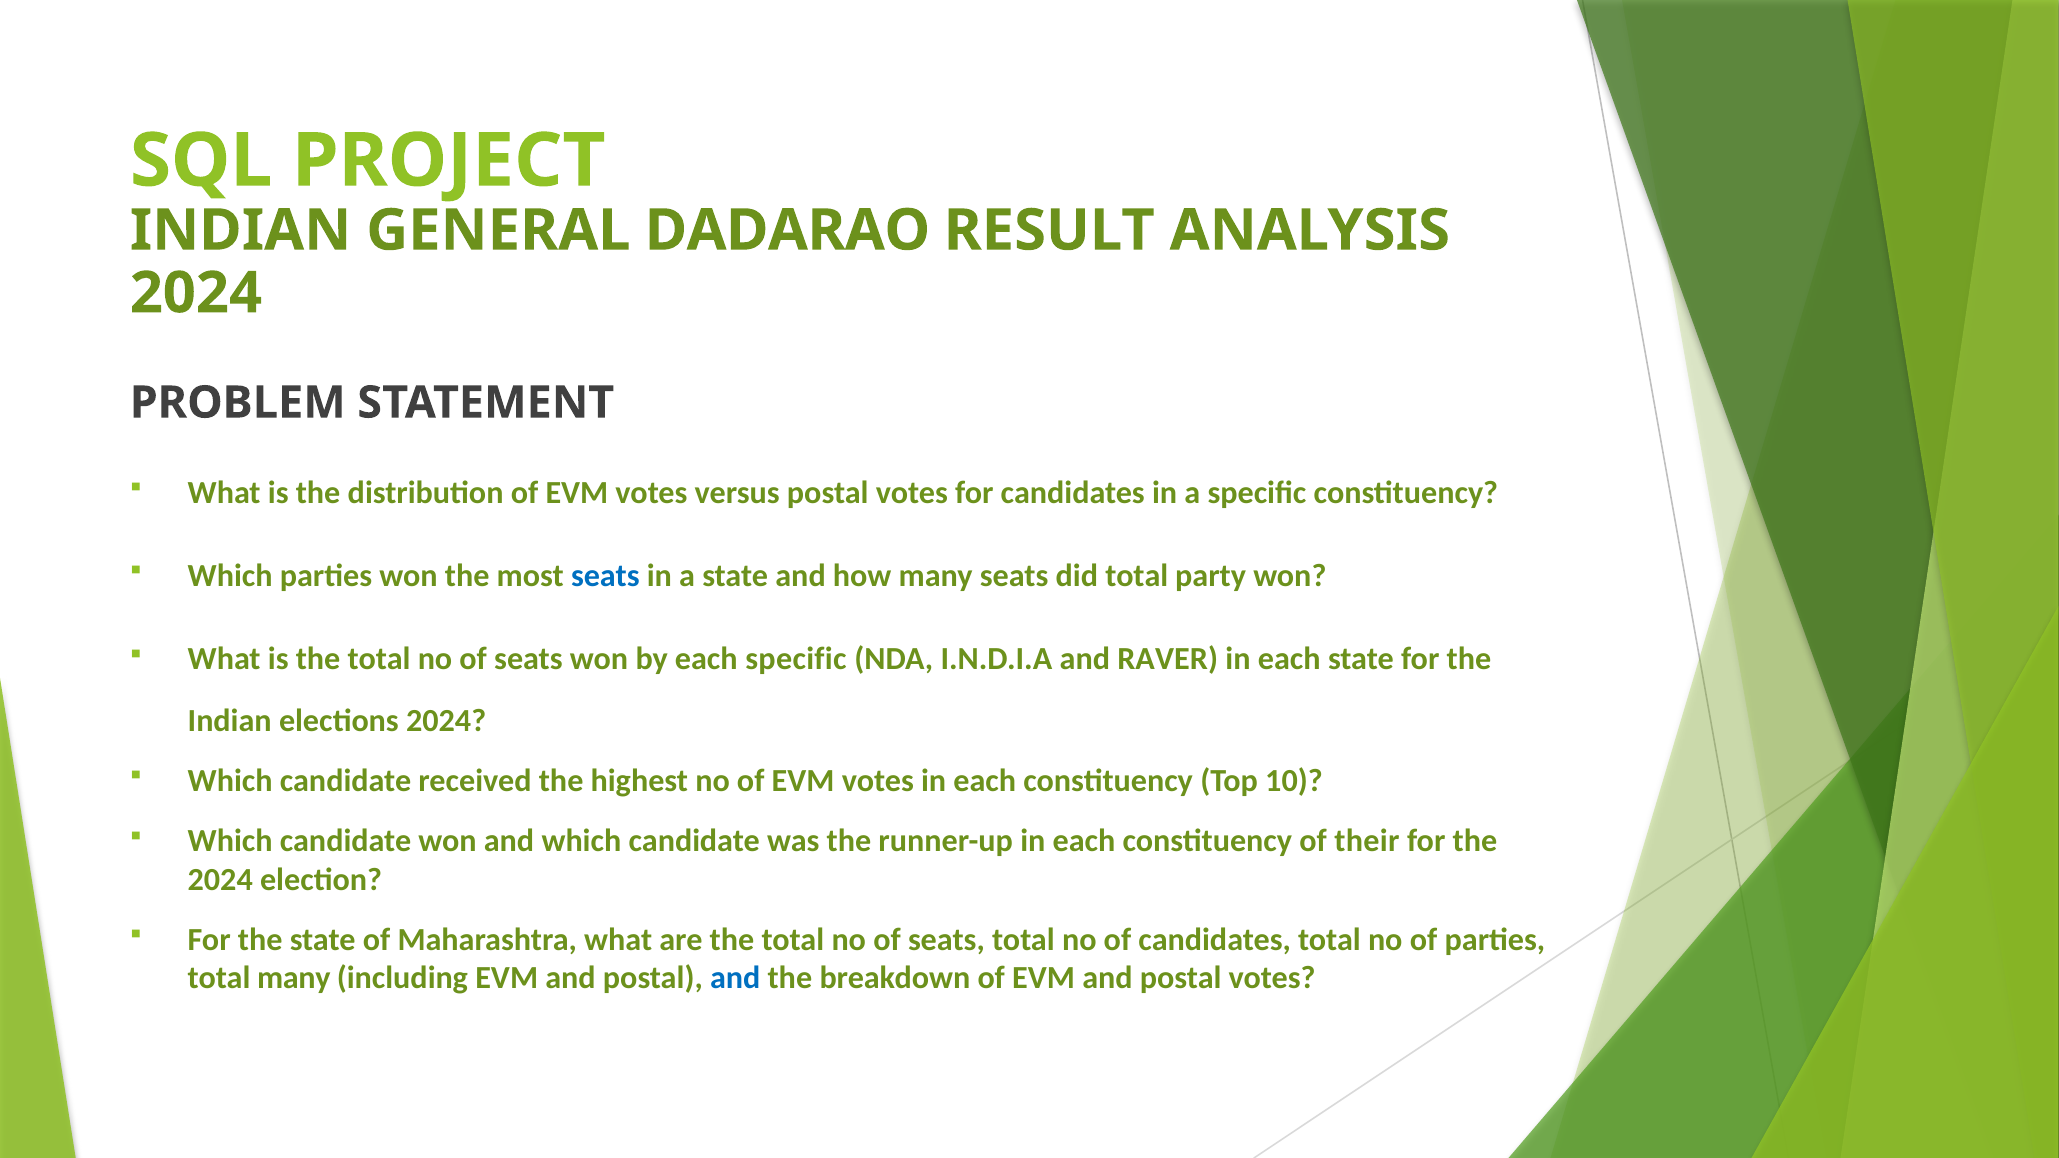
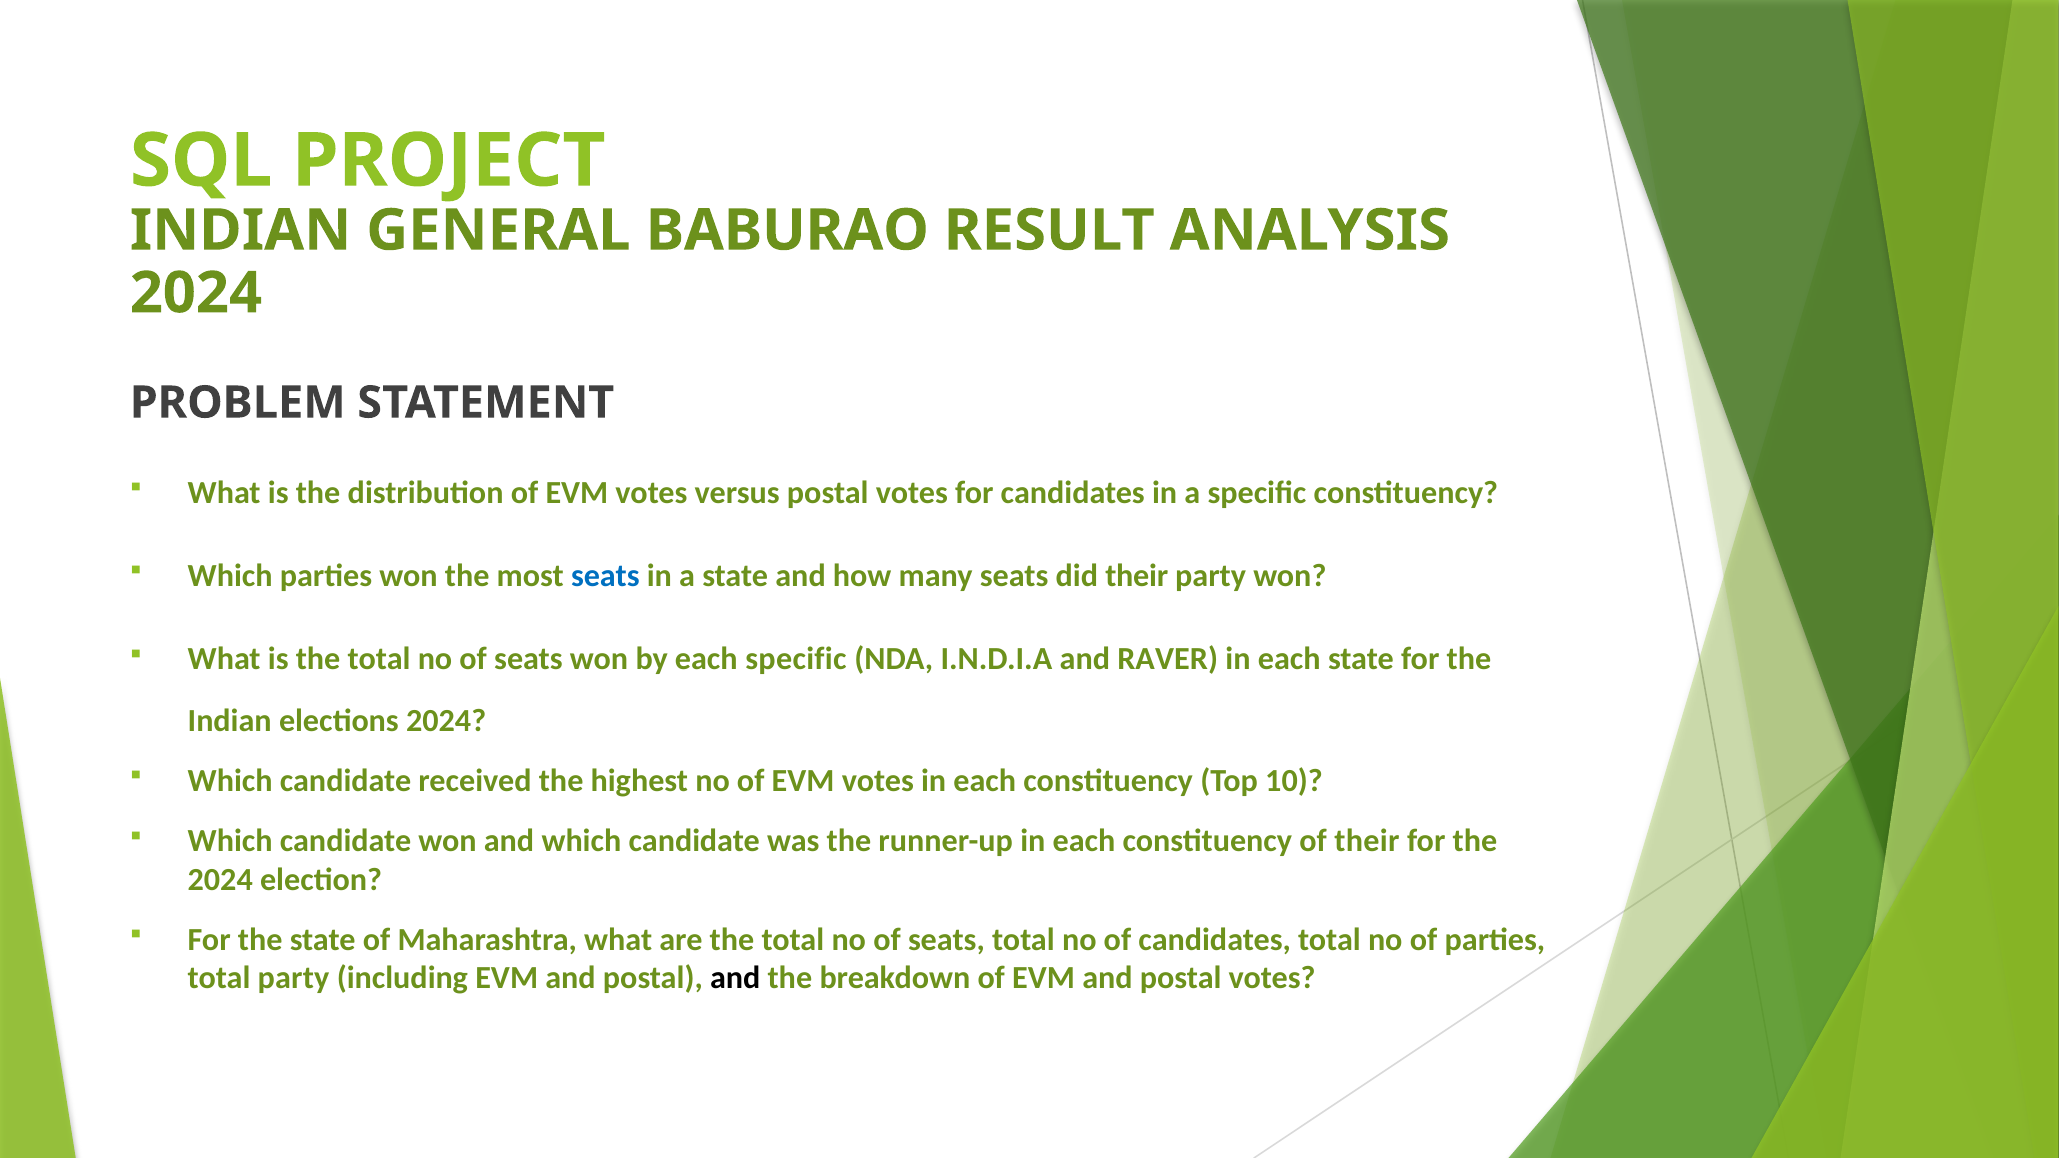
DADARAO: DADARAO -> BABURAO (787, 231)
did total: total -> their (1137, 576)
total many: many -> party (294, 978)
and colour: blue -> black (735, 978)
